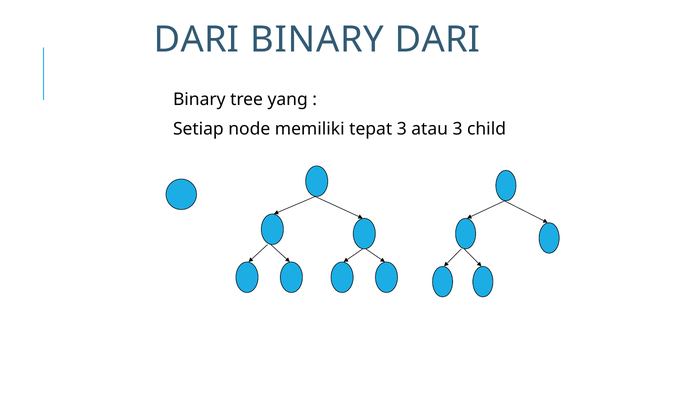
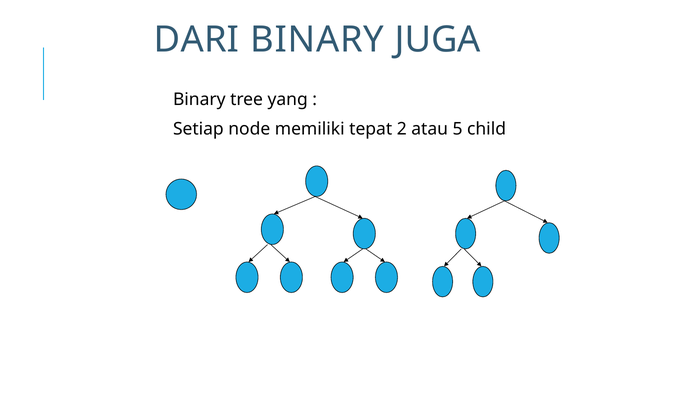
BINARY DARI: DARI -> JUGA (438, 40)
tepat 3: 3 -> 2 (402, 129)
atau 3: 3 -> 5 (458, 129)
